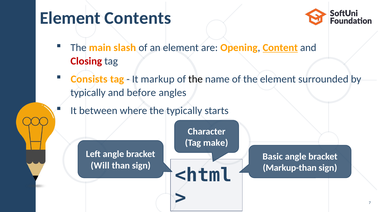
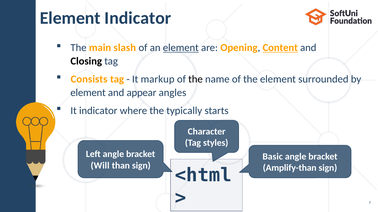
Element Contents: Contents -> Indicator (138, 18)
element underline: none -> present (181, 48)
Closing colour: red -> black (86, 61)
typically: typically -> element (88, 93)
before: before -> appear (142, 93)
It between: between -> indicator (98, 111)
make: make -> styles (216, 143)
Markup-than: Markup-than -> Amplify-than (290, 168)
